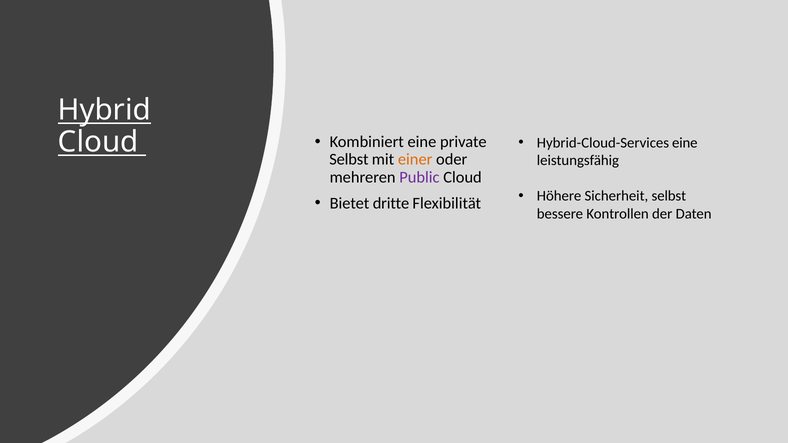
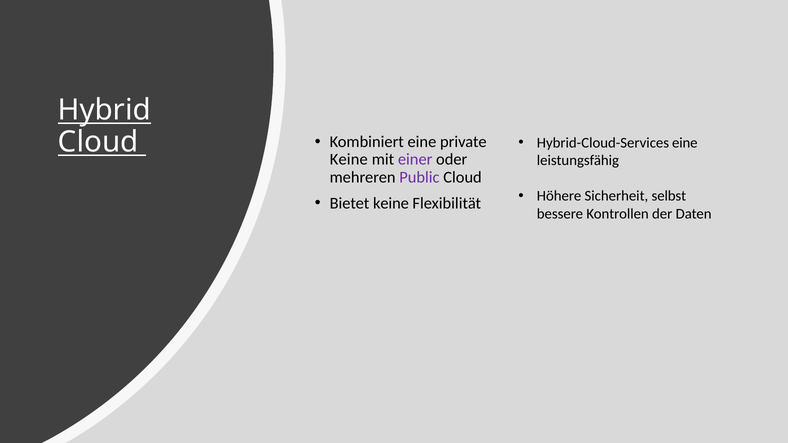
Selbst: Selbst -> Keine (349, 160)
einer colour: orange -> purple (415, 160)
Bietet dritte: dritte -> keine (391, 203)
